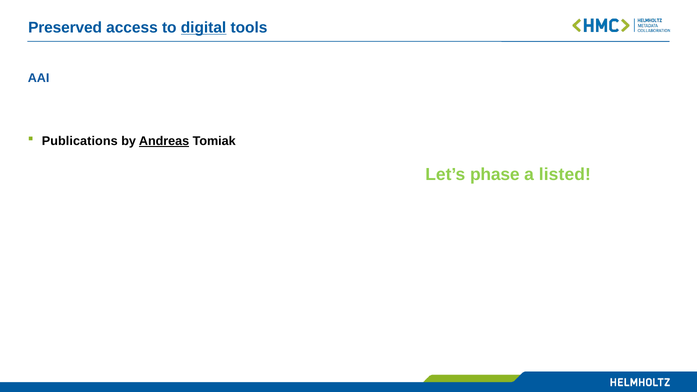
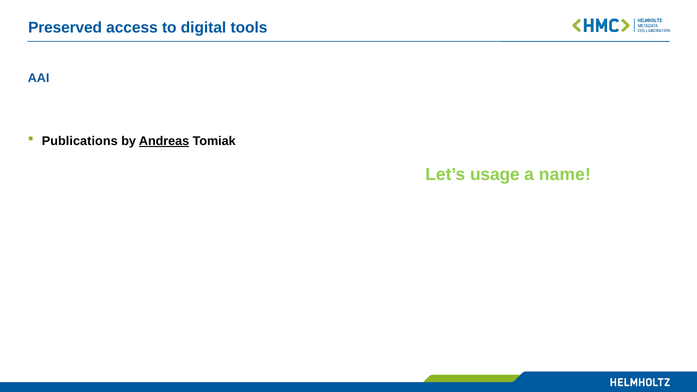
digital underline: present -> none (204, 28)
phase: phase -> usage (495, 175)
listed: listed -> name (565, 175)
